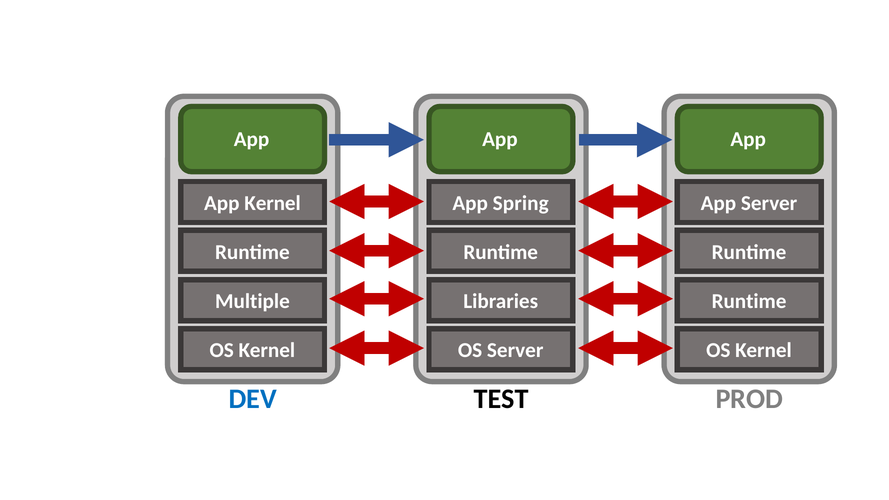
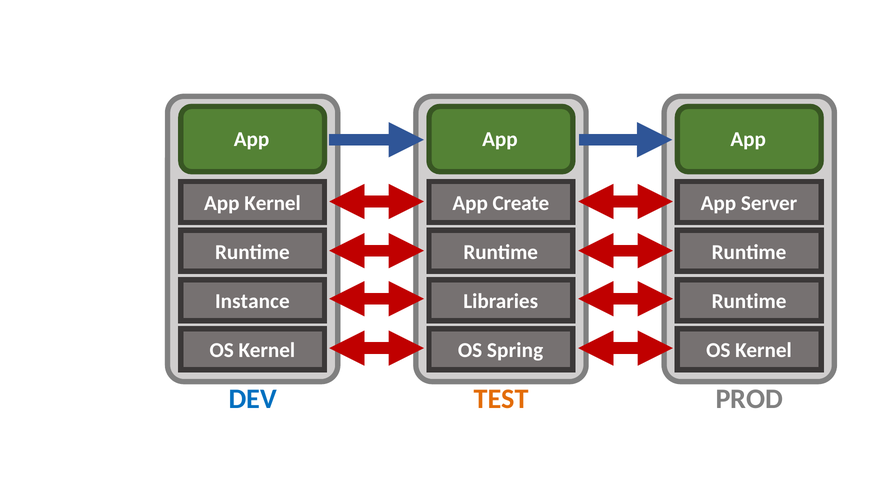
Spring: Spring -> Create (521, 203)
Multiple: Multiple -> Instance (252, 301)
OS Server: Server -> Spring (515, 350)
TEST colour: black -> orange (501, 399)
